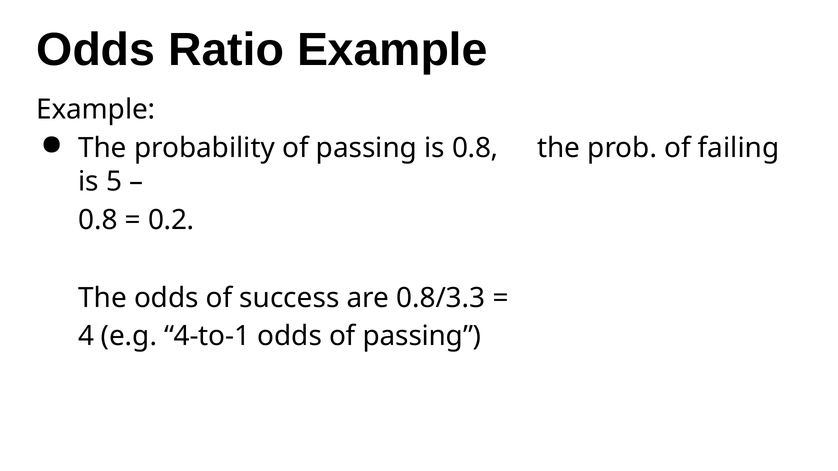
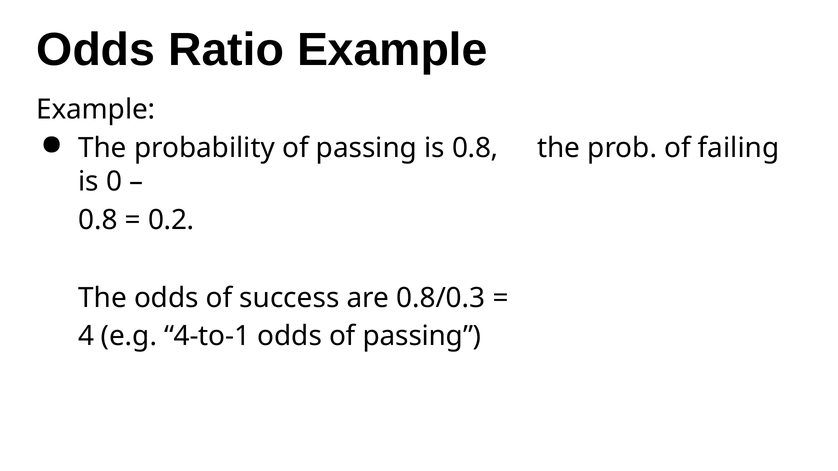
5: 5 -> 0 (114, 182)
0.8/3.3: 0.8/3.3 -> 0.8/0.3 (441, 298)
